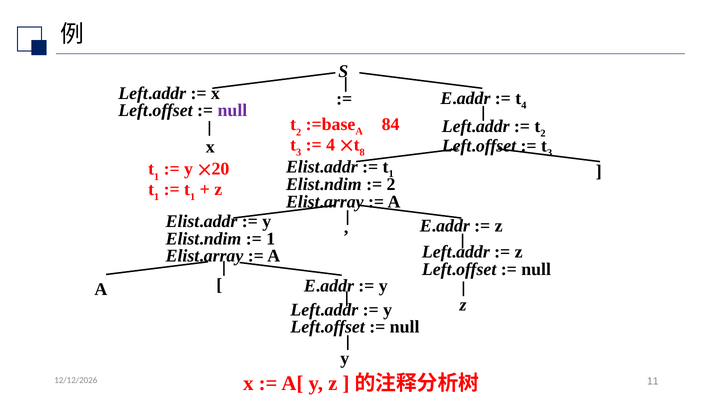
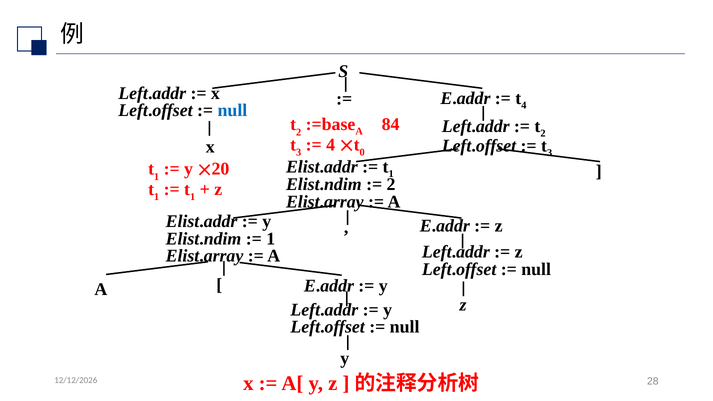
null colour: purple -> blue (232, 110)
8: 8 -> 0 (362, 153)
11: 11 -> 28 (653, 381)
